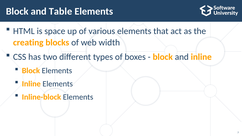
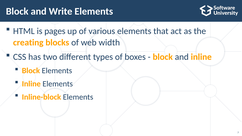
Table: Table -> Write (61, 11)
space: space -> pages (55, 31)
